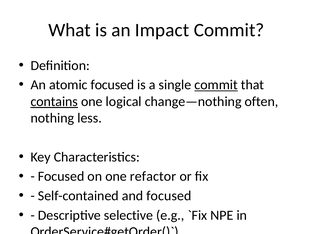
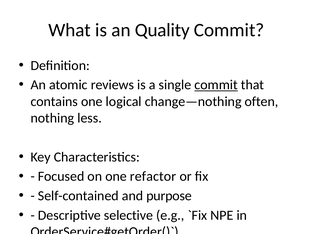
Impact: Impact -> Quality (162, 30)
atomic focused: focused -> reviews (112, 85)
contains underline: present -> none (54, 102)
and focused: focused -> purpose (169, 196)
